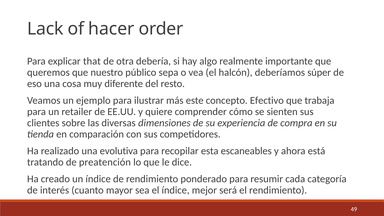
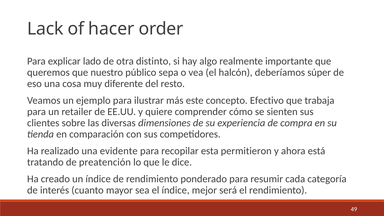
that: that -> lado (92, 61)
debería: debería -> distinto (153, 61)
evolutiva: evolutiva -> evidente (119, 151)
escaneables: escaneables -> permitieron (246, 151)
